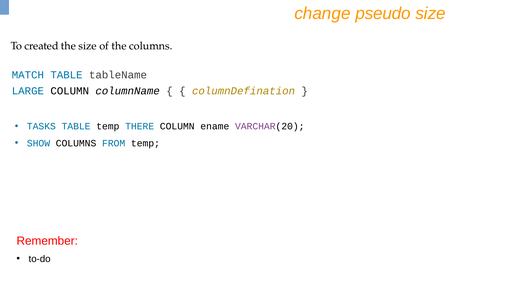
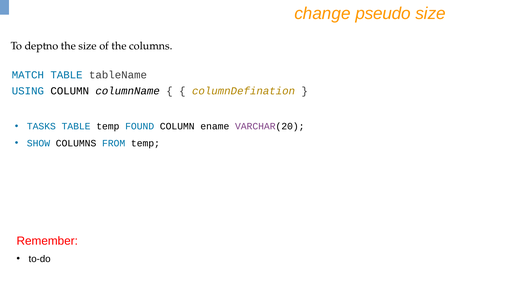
created: created -> deptno (42, 46)
LARGE: LARGE -> USING (28, 91)
THERE: THERE -> FOUND (140, 127)
